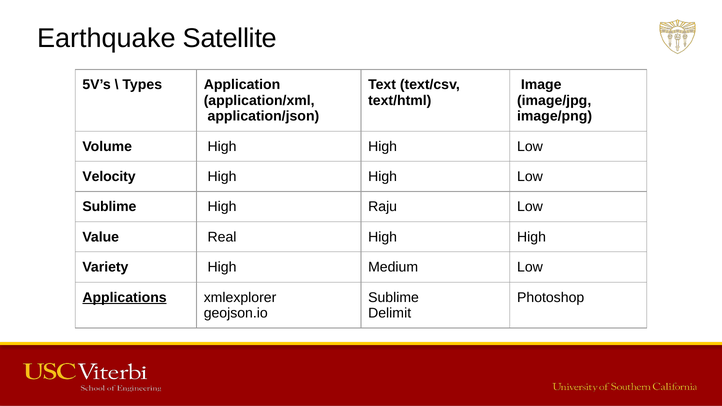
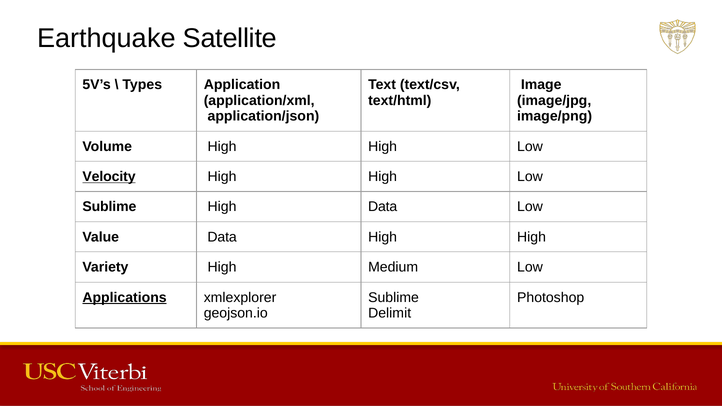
Velocity underline: none -> present (109, 177)
High Raju: Raju -> Data (383, 207)
Value Real: Real -> Data (222, 237)
